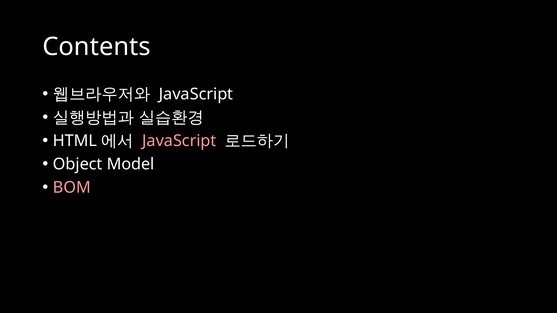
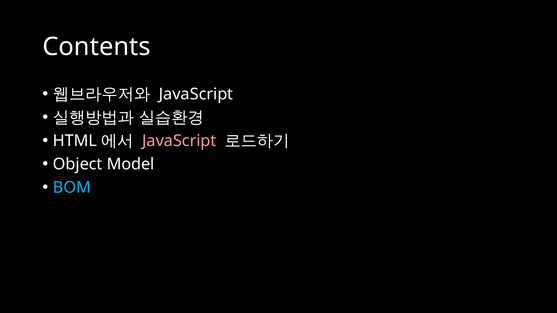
BOM colour: pink -> light blue (72, 188)
